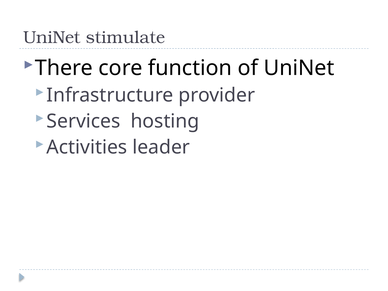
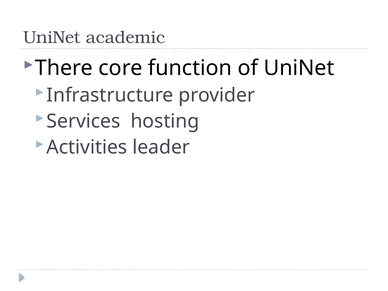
stimulate: stimulate -> academic (125, 37)
